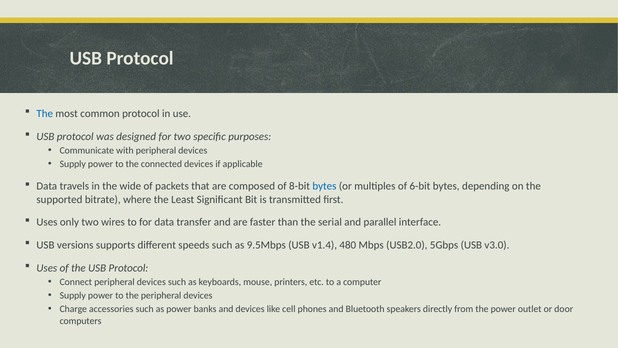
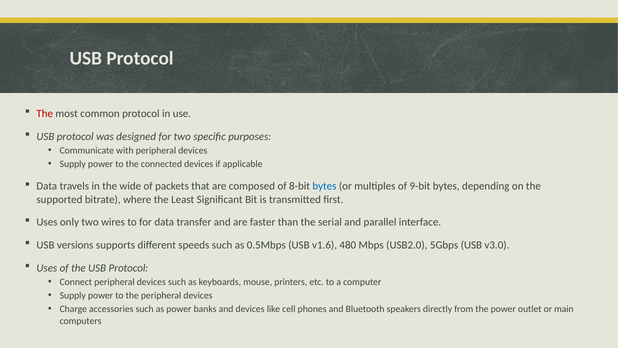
The colour: blue -> red (45, 114)
6-bit: 6-bit -> 9-bit (420, 186)
9.5Mbps: 9.5Mbps -> 0.5Mbps (266, 245)
v1.4: v1.4 -> v1.6 (325, 245)
door: door -> main (564, 309)
